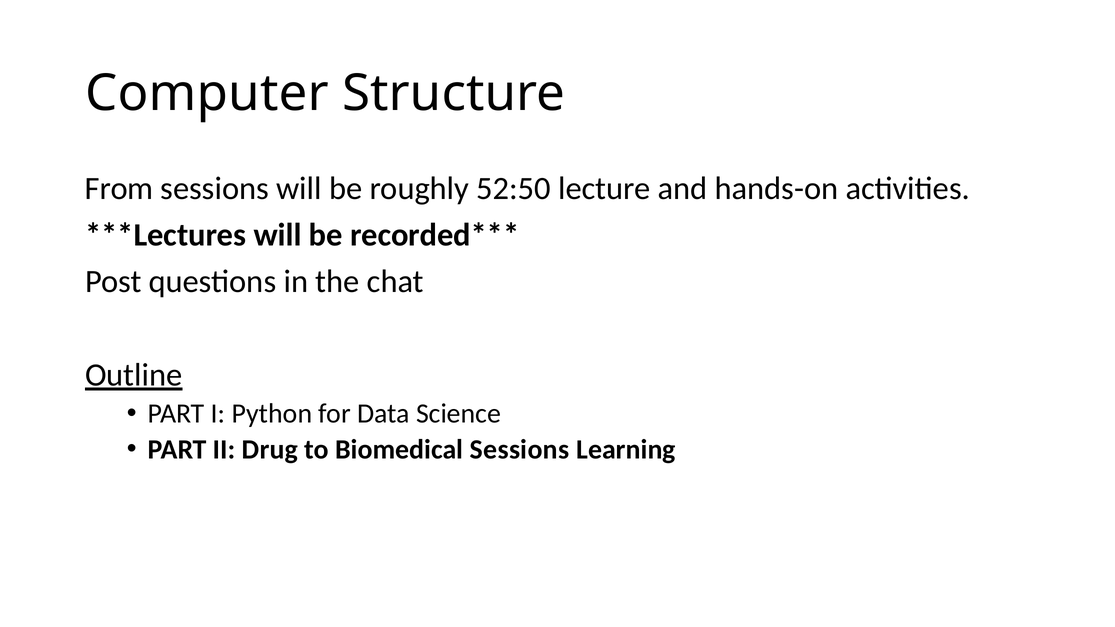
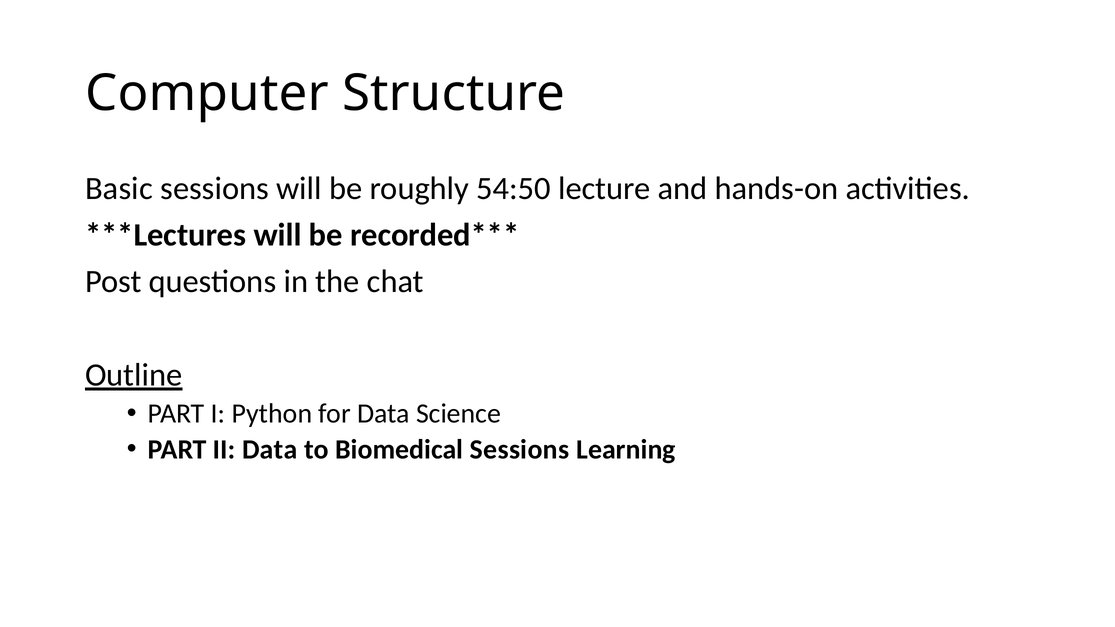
From: From -> Basic (119, 188)
52:50: 52:50 -> 54:50 (514, 188)
II Drug: Drug -> Data (270, 449)
